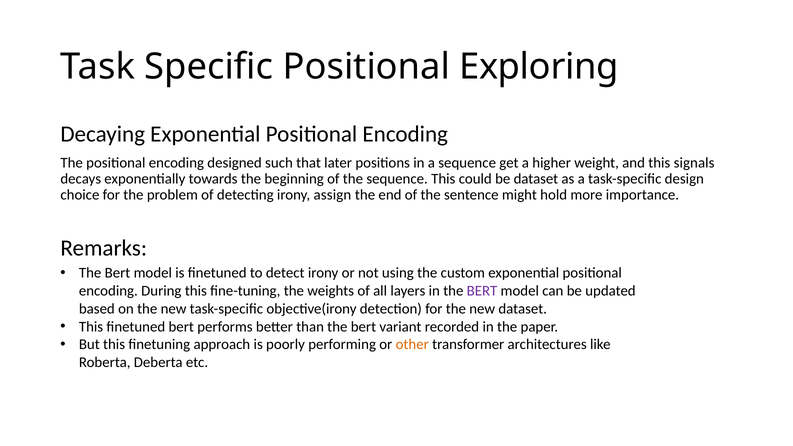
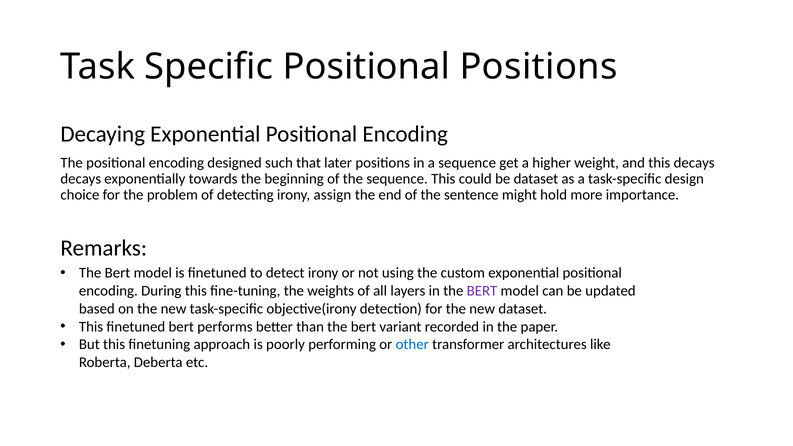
Positional Exploring: Exploring -> Positions (539, 67)
this signals: signals -> decays (694, 163)
other colour: orange -> blue (412, 344)
